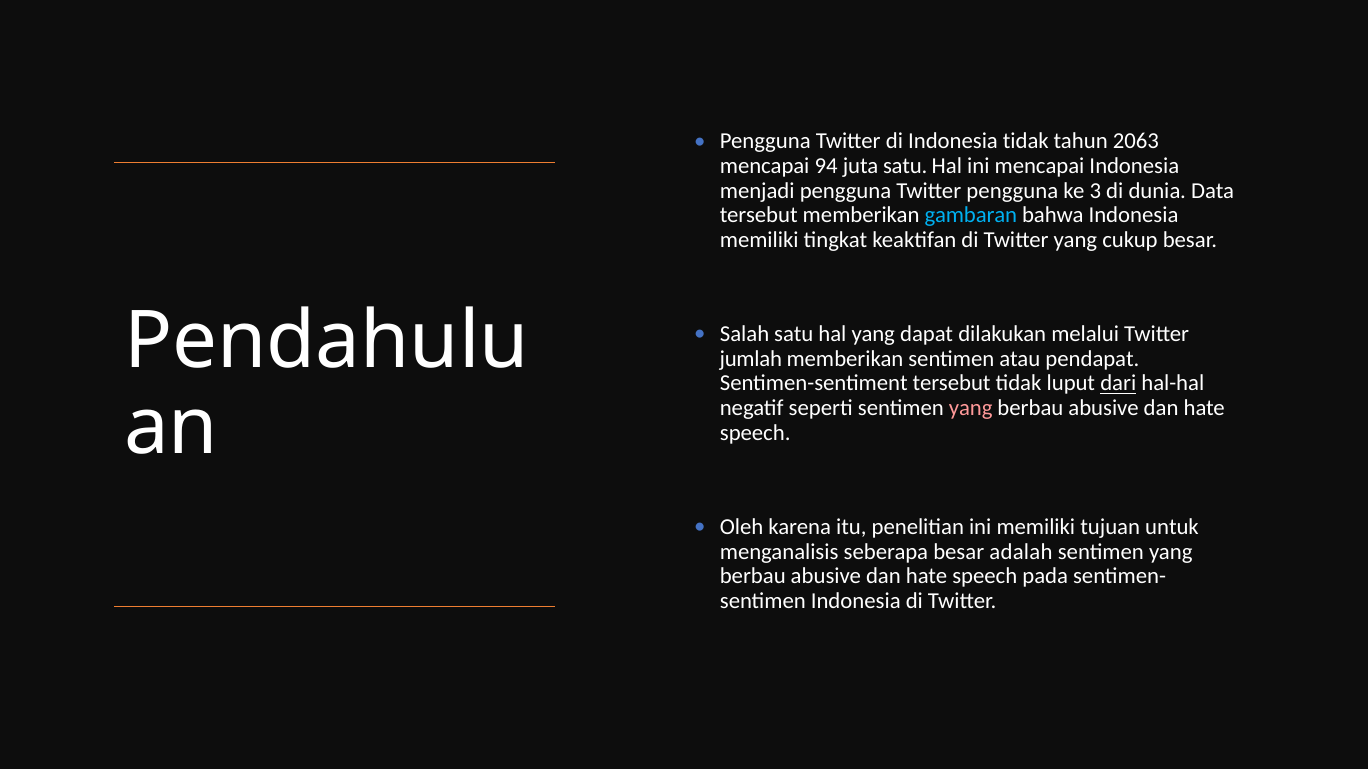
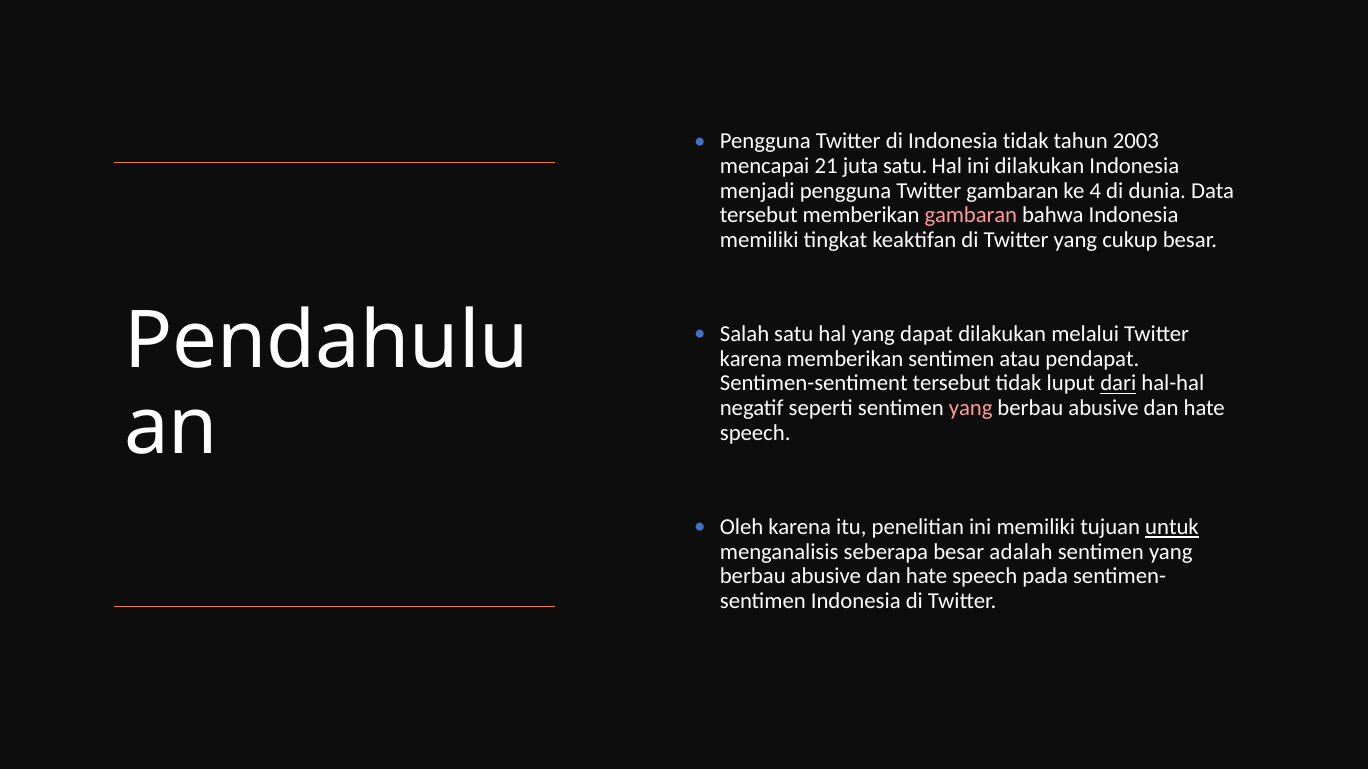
2063: 2063 -> 2003 (1136, 142)
94: 94 -> 21 (826, 166)
ini mencapai: mencapai -> dilakukan (1039, 166)
Twitter pengguna: pengguna -> gambaran (1012, 191)
3: 3 -> 4 (1095, 191)
gambaran colour: light blue -> pink (971, 215)
jumlah: jumlah -> karena (751, 359)
untuk underline: none -> present (1172, 528)
